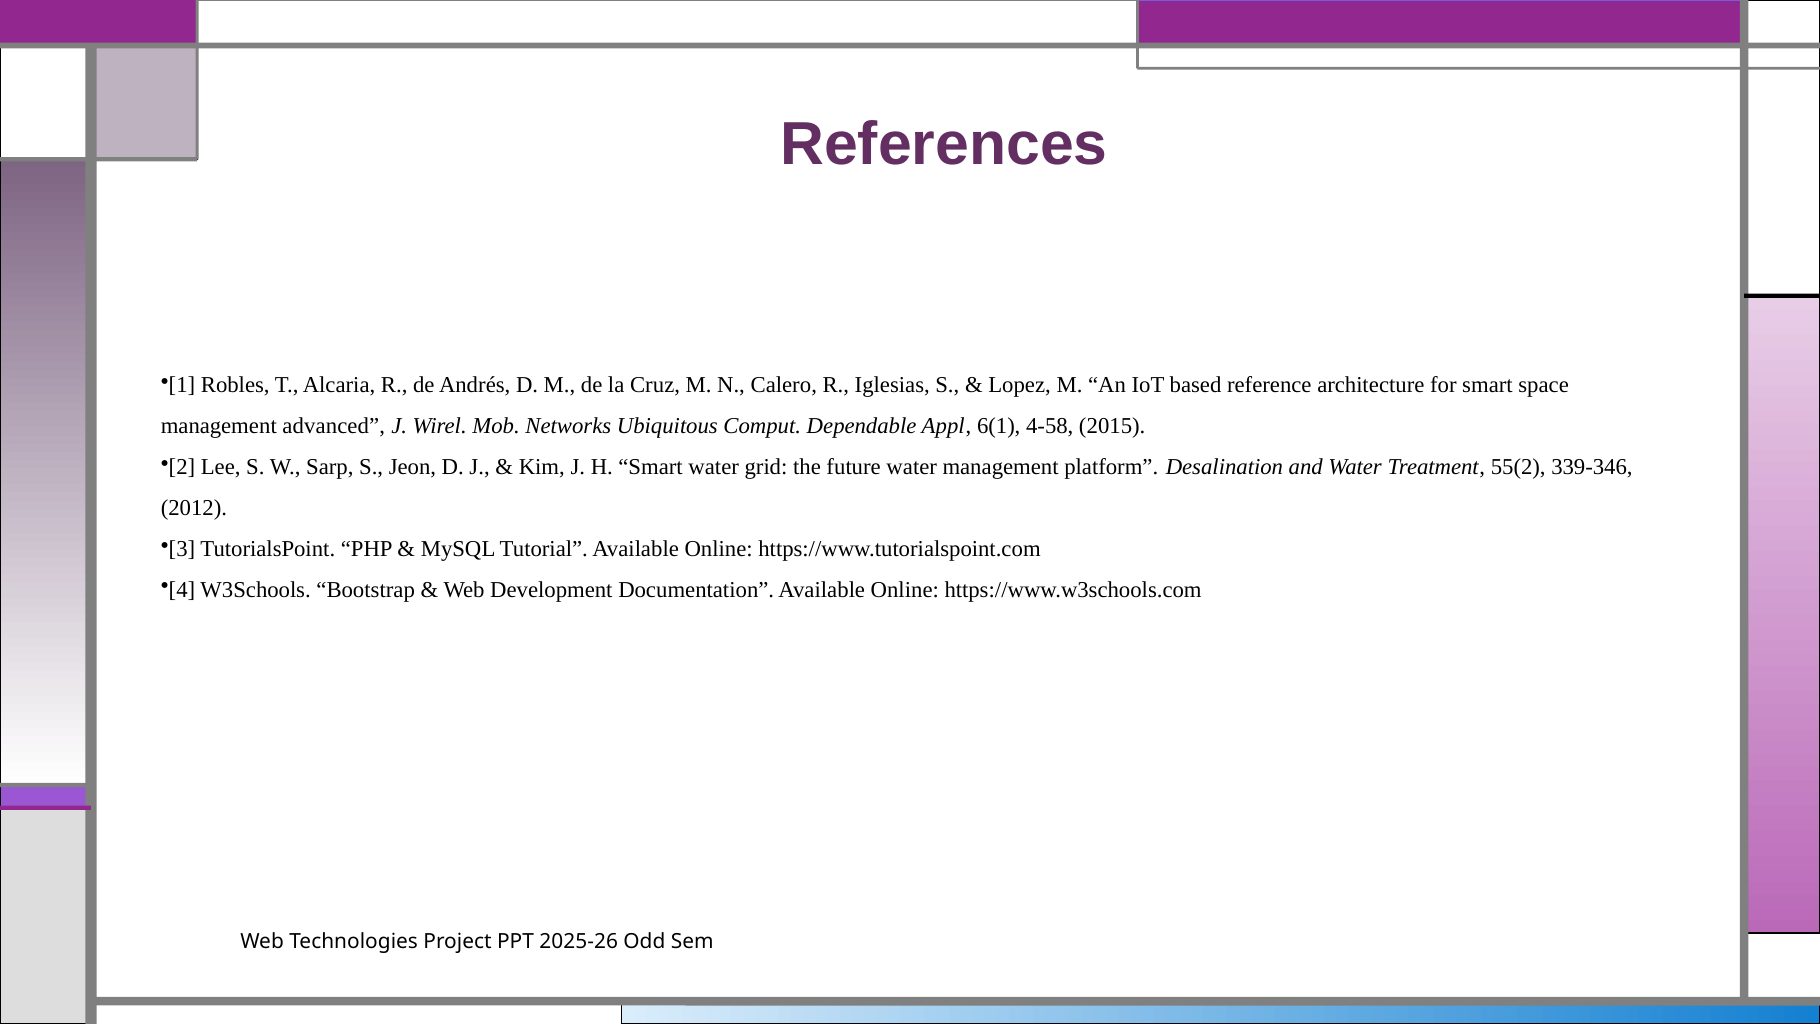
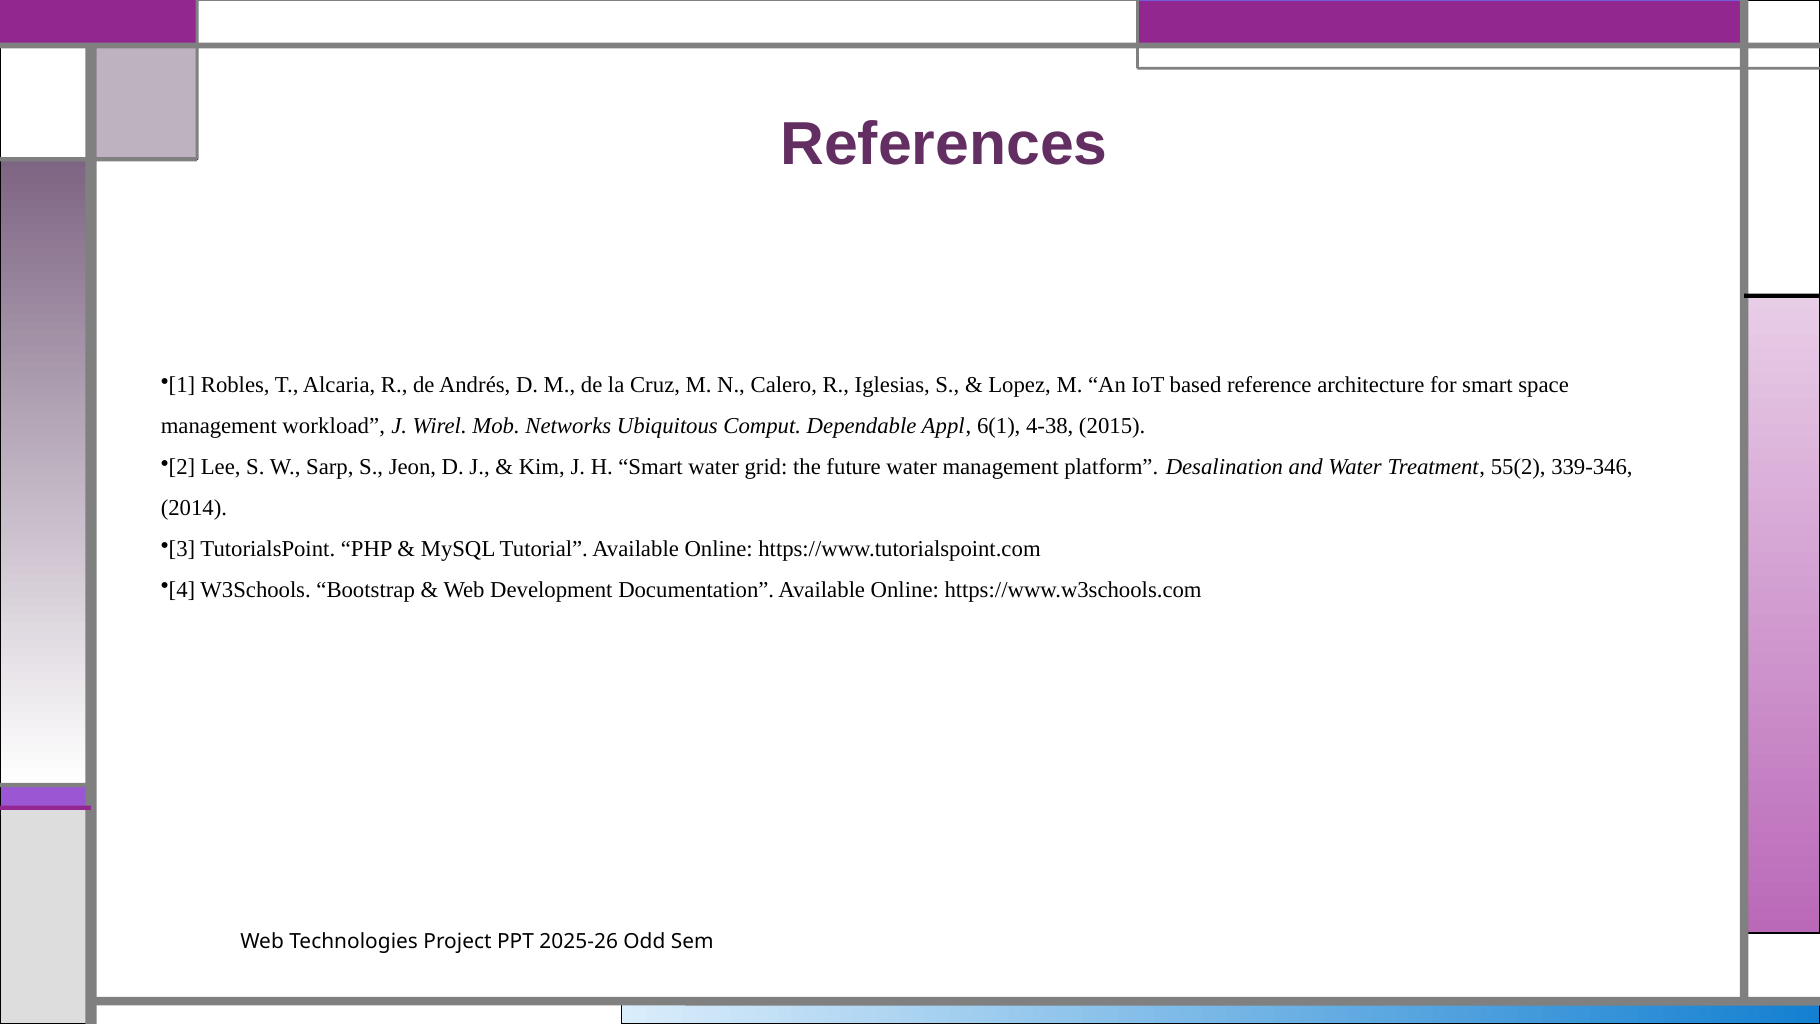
advanced: advanced -> workload (334, 426)
4-58: 4-58 -> 4-38 (1050, 426)
2012: 2012 -> 2014 (194, 508)
